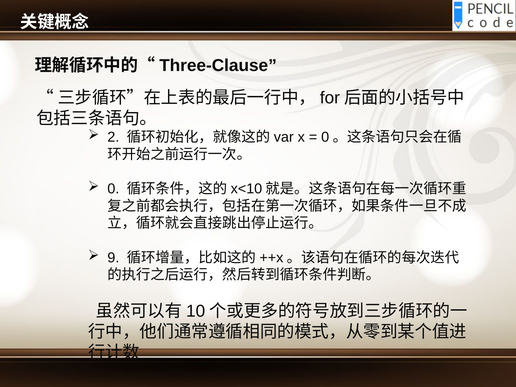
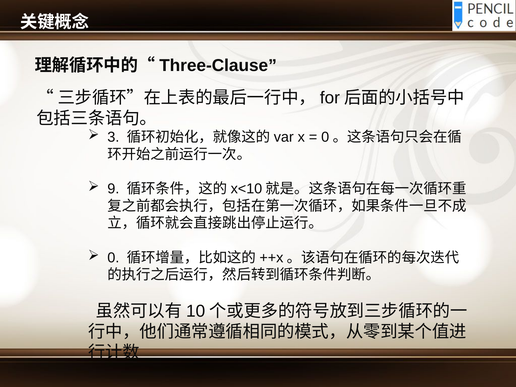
2: 2 -> 3 (113, 137)
0: 0 -> 9 (113, 189)
9: 9 -> 0 (113, 258)
